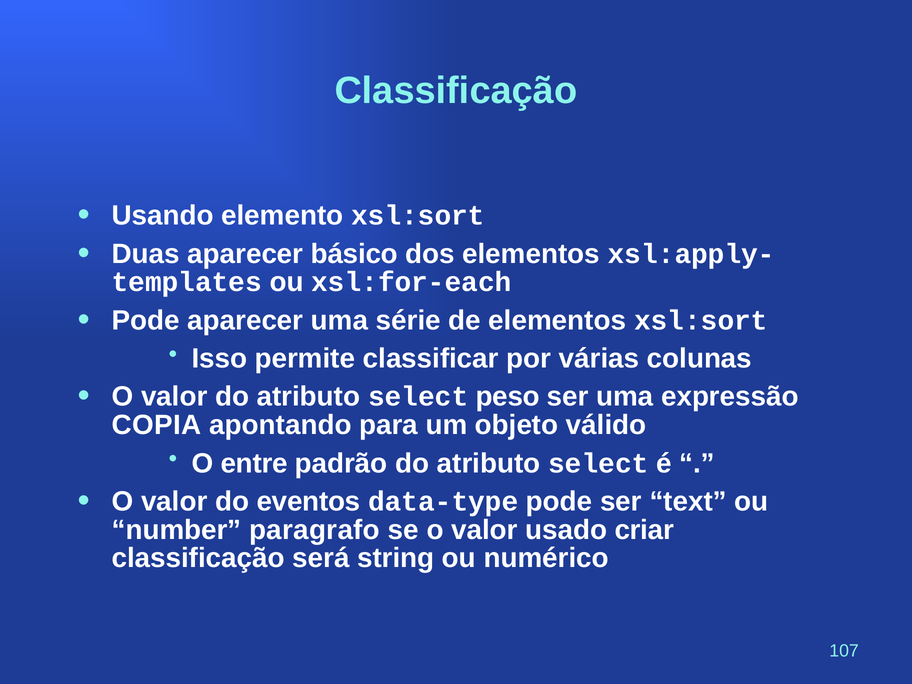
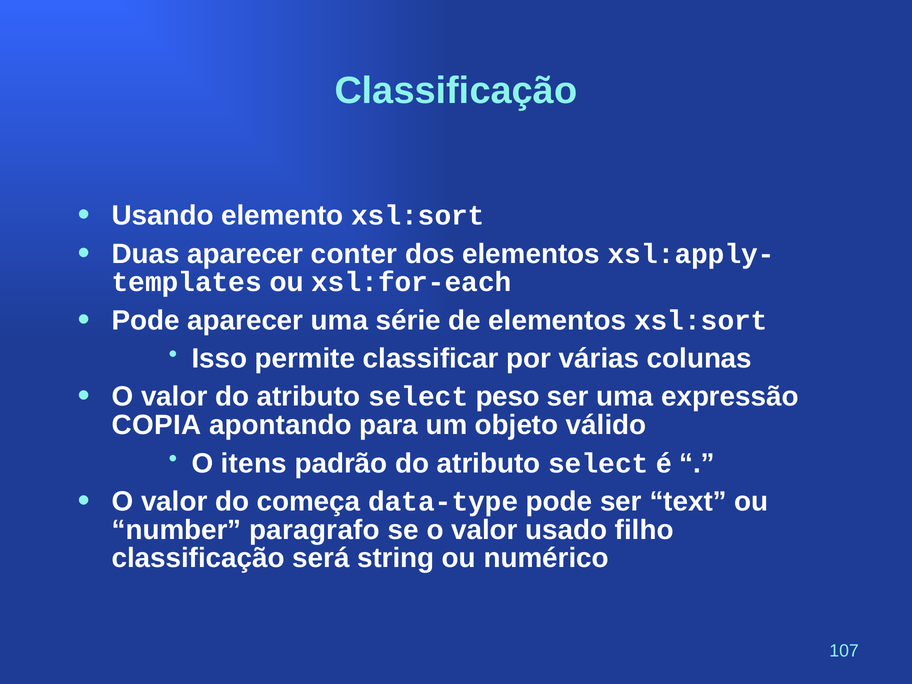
básico: básico -> conter (354, 254)
entre: entre -> itens (254, 463)
eventos: eventos -> começa (308, 501)
criar: criar -> filho (644, 530)
